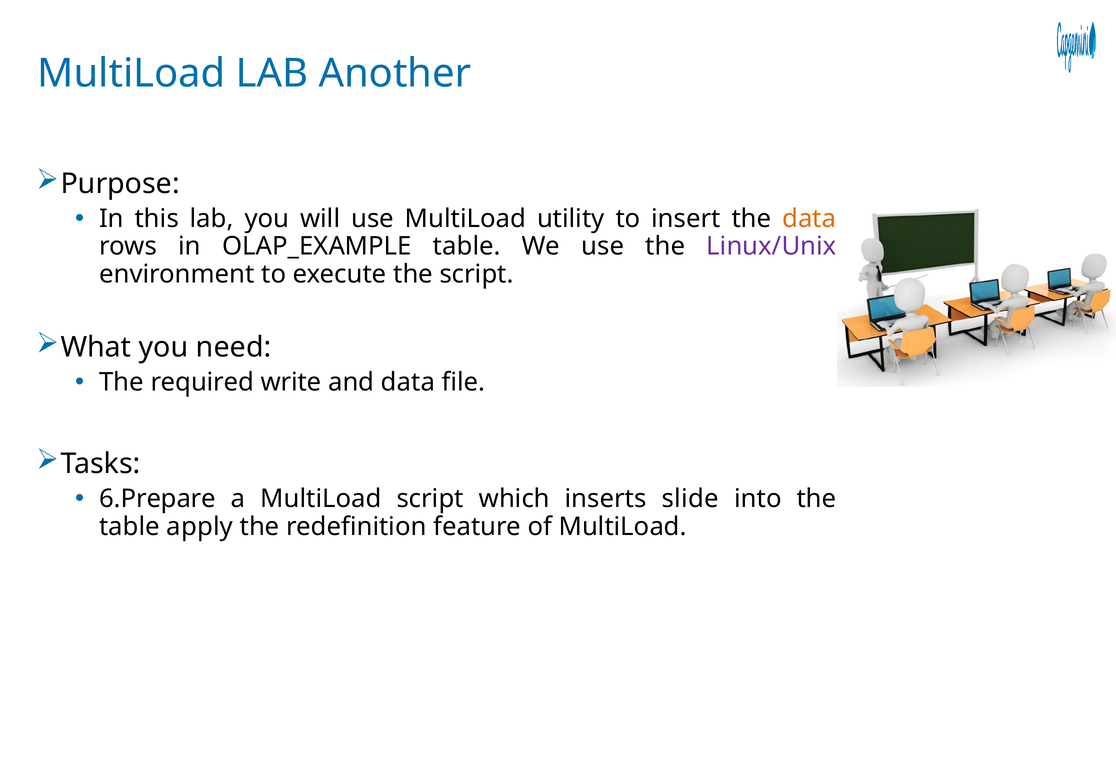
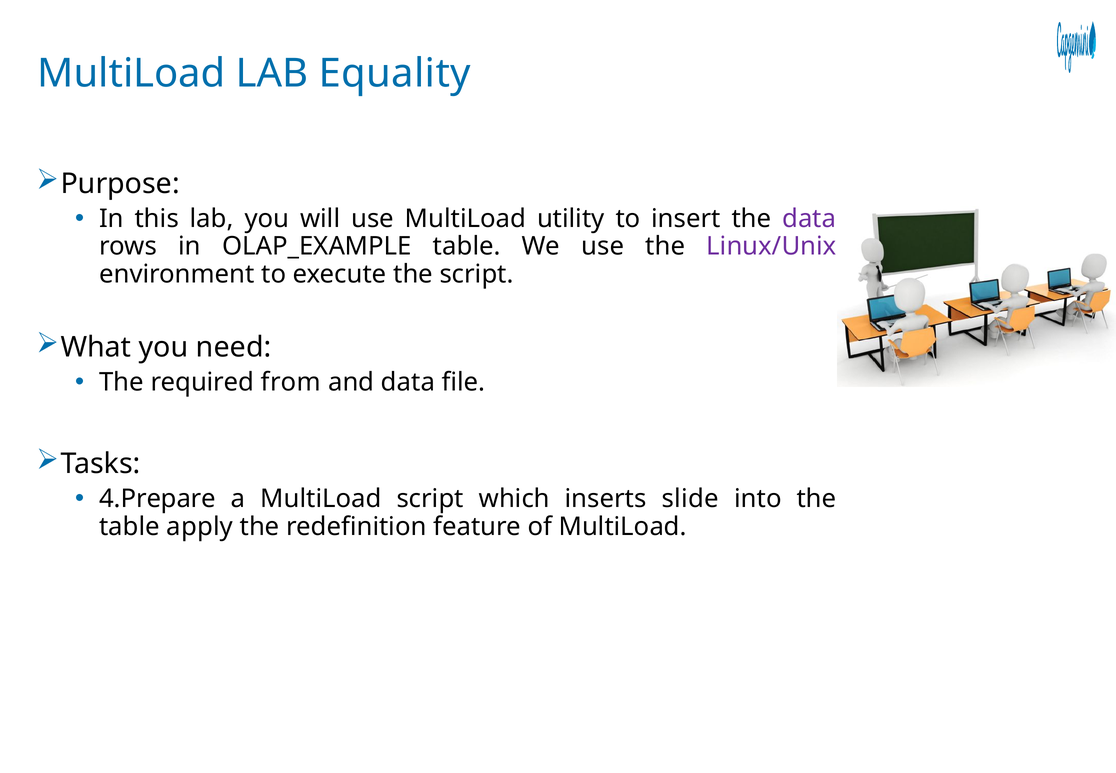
Another: Another -> Equality (395, 73)
data colour: orange -> purple (809, 218)
write: write -> from (291, 382)
6.Prepare: 6.Prepare -> 4.Prepare (158, 499)
